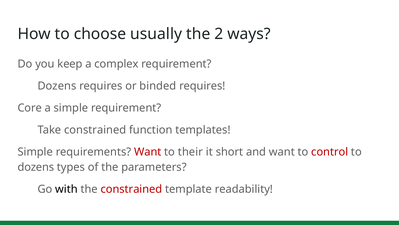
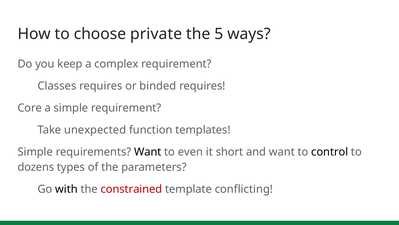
usually: usually -> private (156, 34)
2: 2 -> 5 (219, 34)
Dozens: Dozens -> Classes (57, 86)
Take constrained: constrained -> unexpected (95, 130)
Want colour: red -> black (148, 151)
their: their -> even (190, 151)
control colour: red -> black (330, 151)
readability: readability -> conflicting (244, 189)
